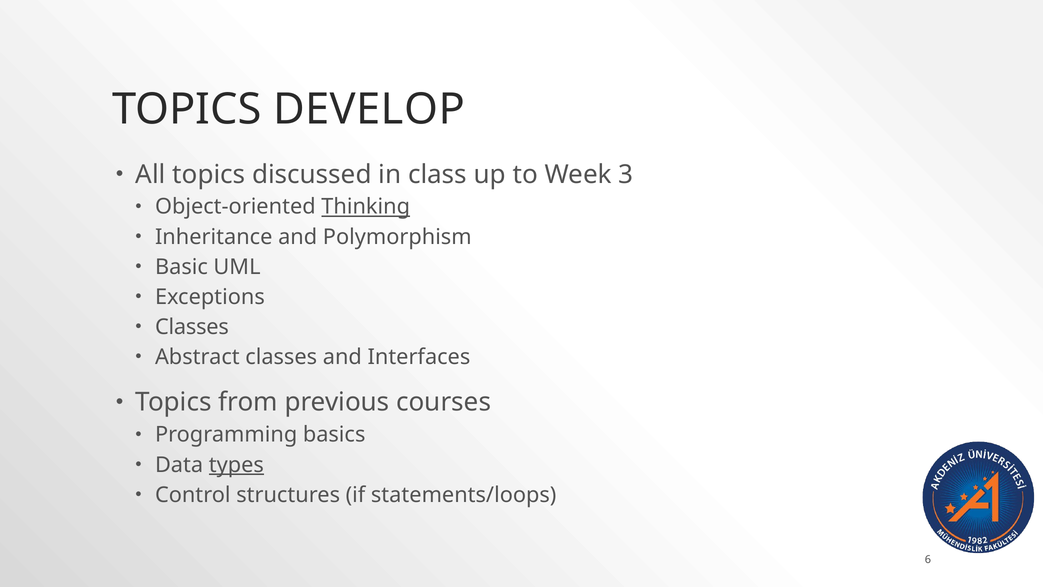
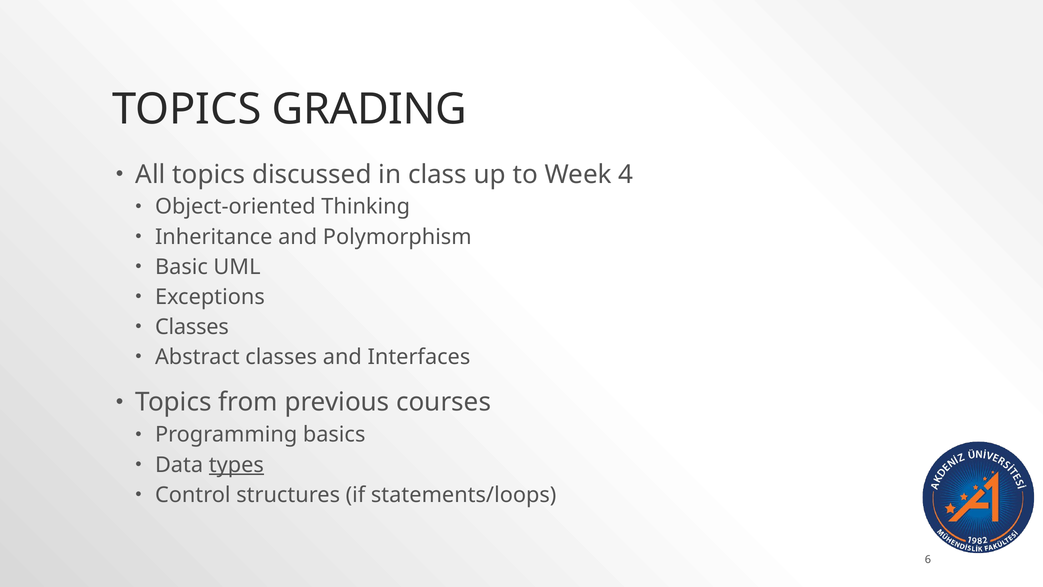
DEVELOP: DEVELOP -> GRADING (369, 109)
3: 3 -> 4 (626, 174)
Thinking underline: present -> none (366, 207)
